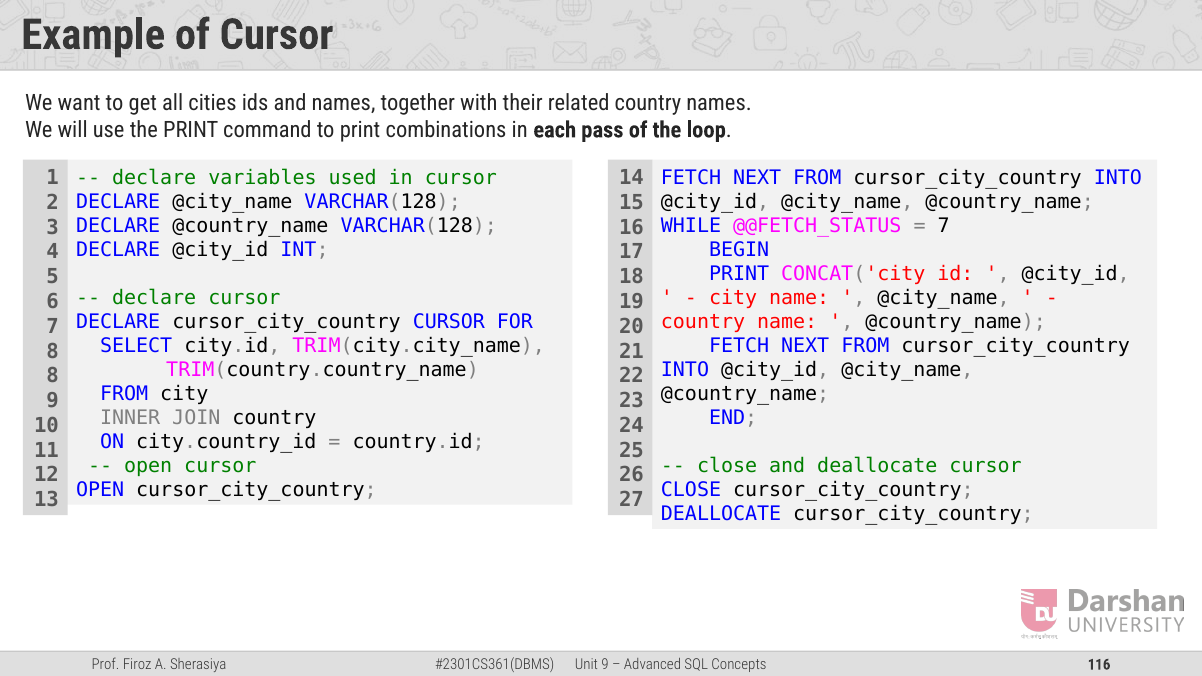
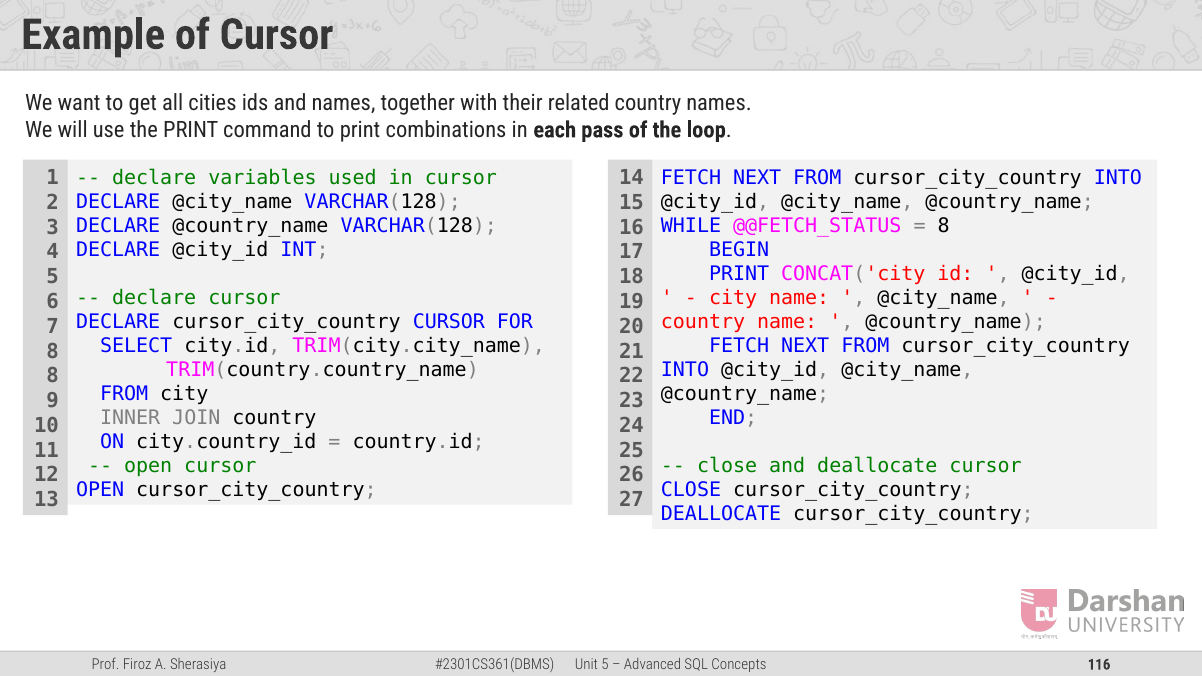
7: 7 -> 8 (944, 226)
9: 9 -> 5 (605, 665)
